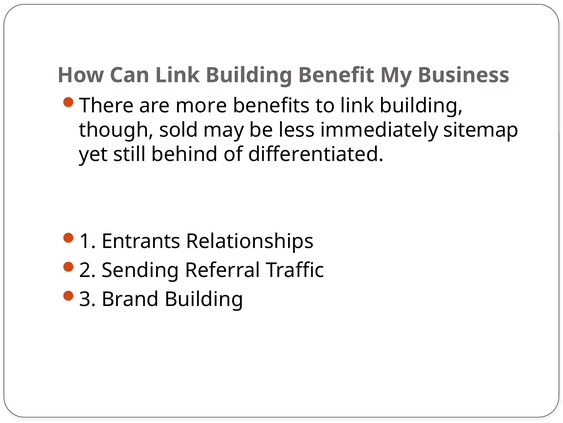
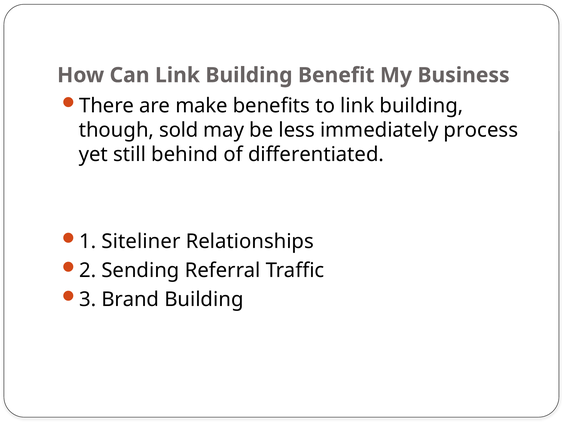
more: more -> make (202, 106)
sitemap: sitemap -> process (481, 130)
Entrants: Entrants -> Siteliner (141, 241)
